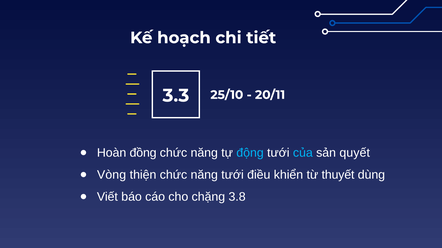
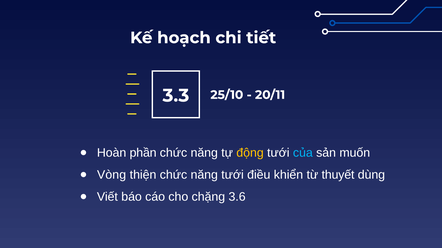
đồng: đồng -> phần (143, 153)
động colour: light blue -> yellow (250, 153)
quyết: quyết -> muốn (355, 153)
3.8: 3.8 -> 3.6 (237, 197)
